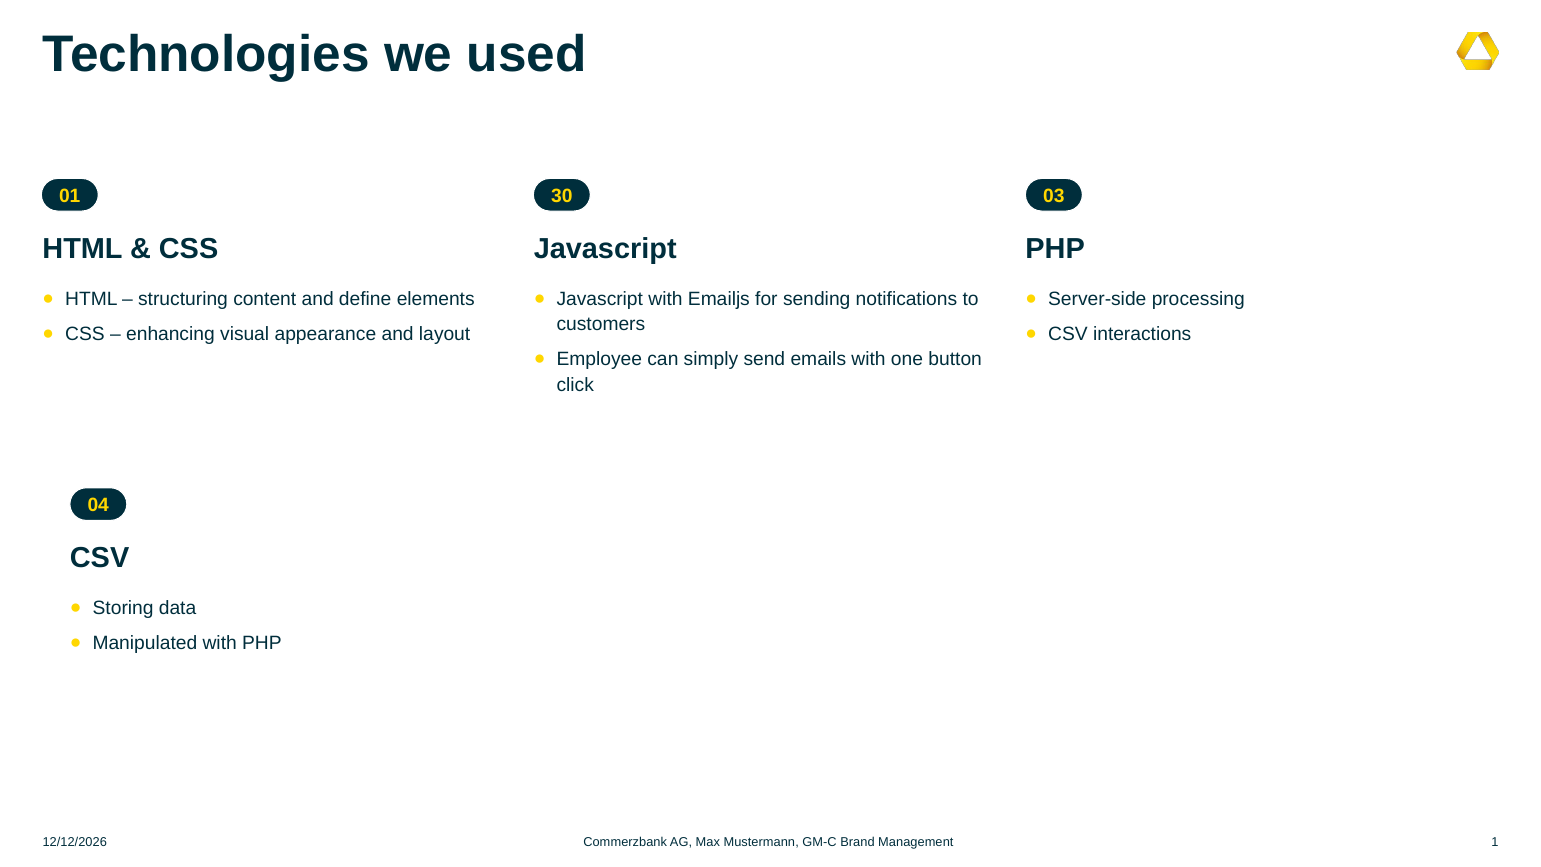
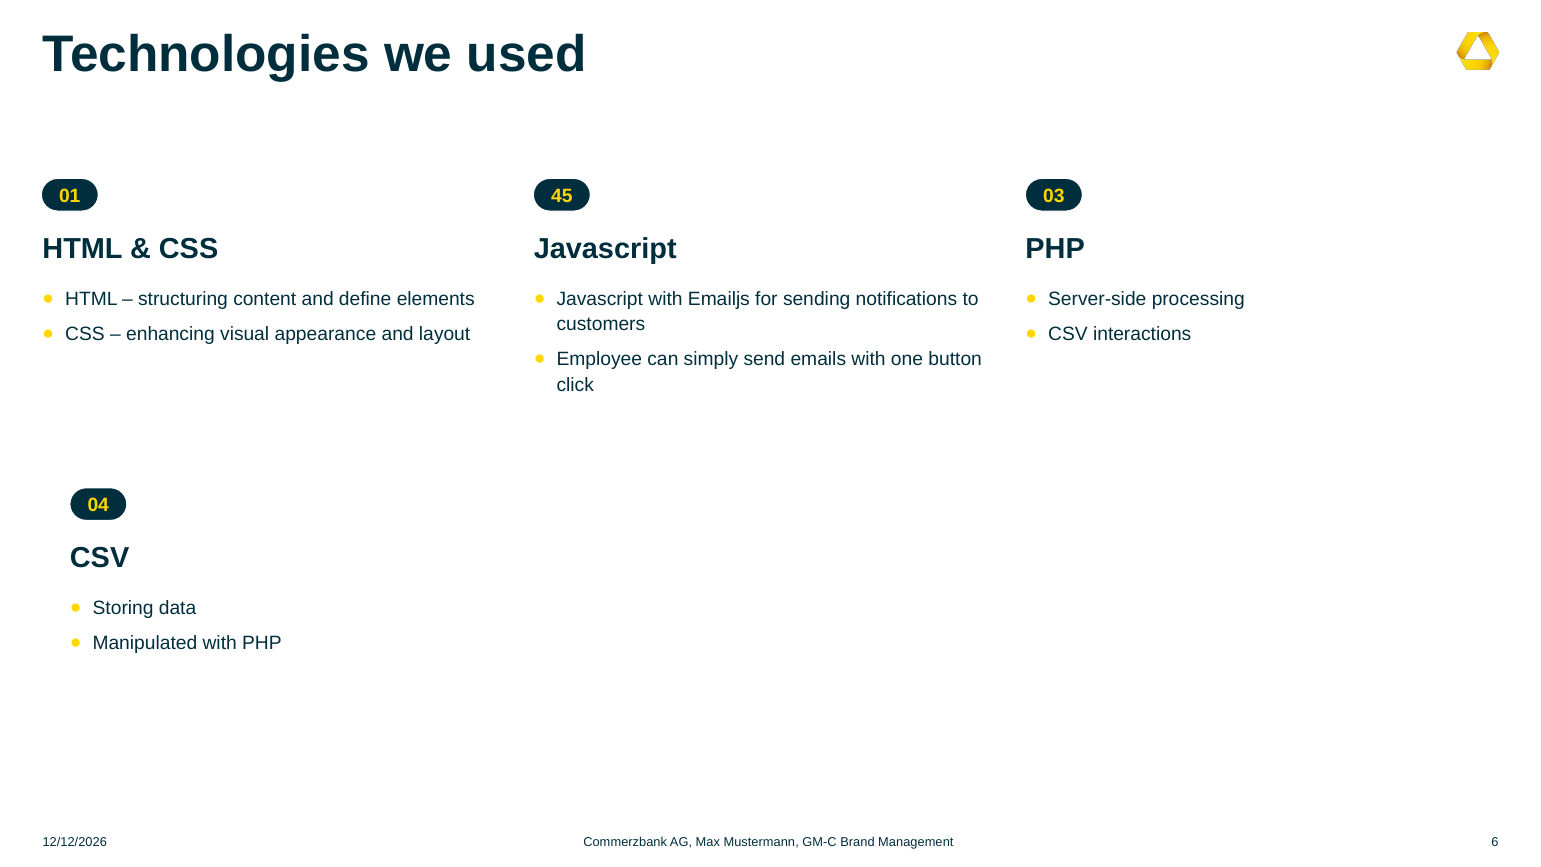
30: 30 -> 45 (562, 196)
1: 1 -> 6 (1495, 842)
